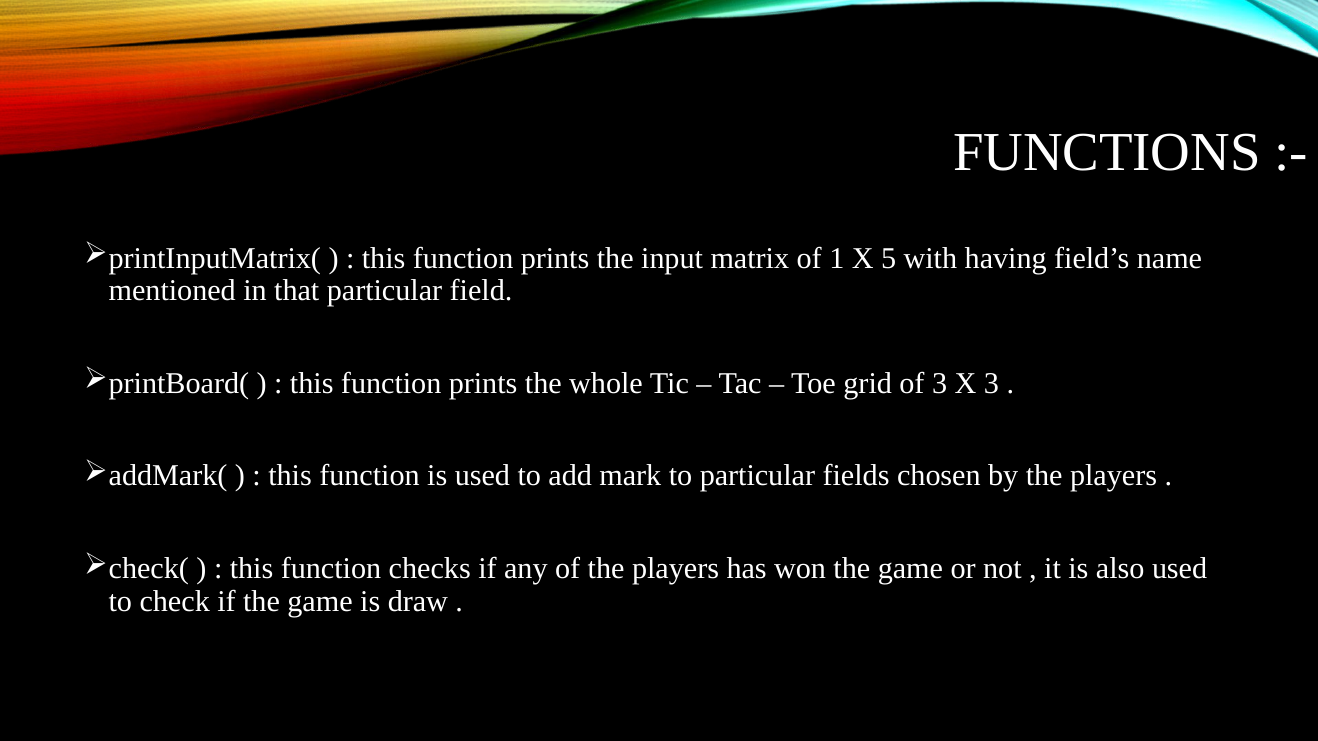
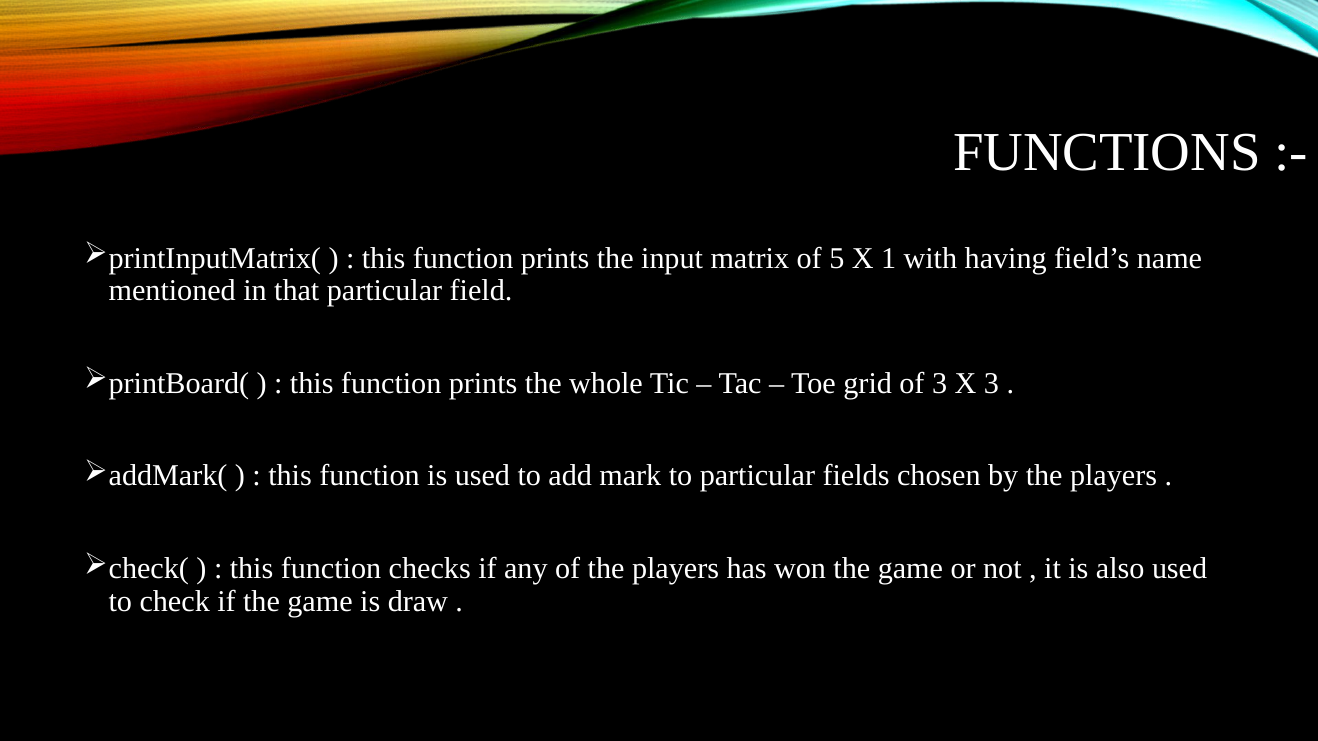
1: 1 -> 5 (837, 258)
5: 5 -> 1 (889, 258)
